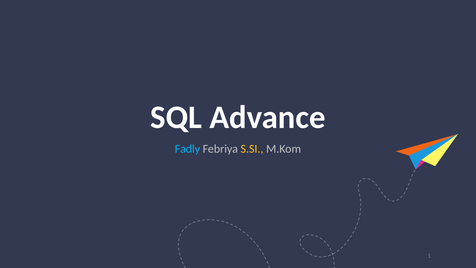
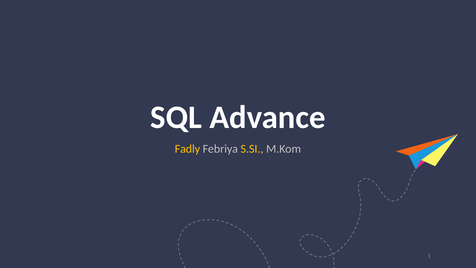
Fadly colour: light blue -> yellow (187, 149)
